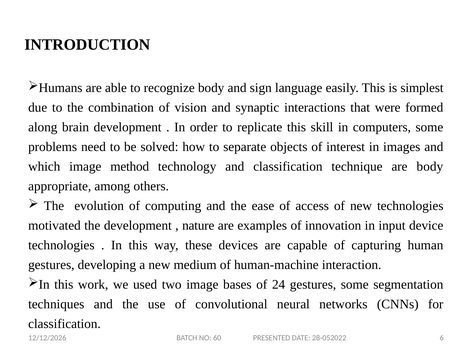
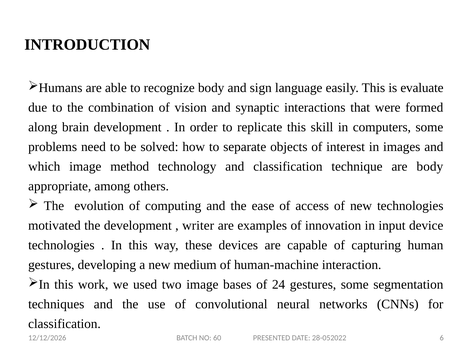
simplest: simplest -> evaluate (422, 88)
nature: nature -> writer (198, 226)
